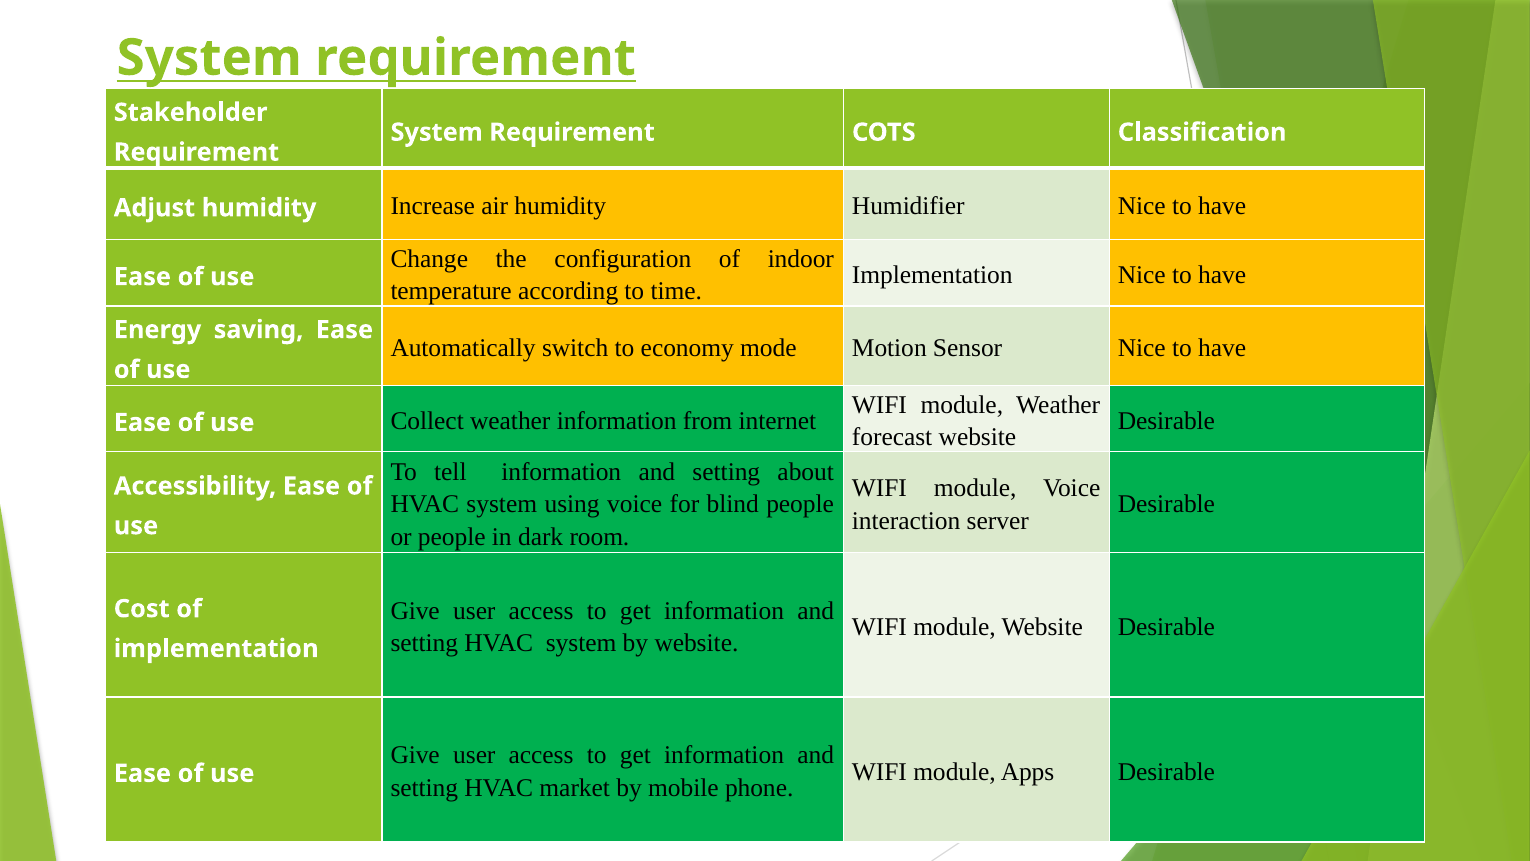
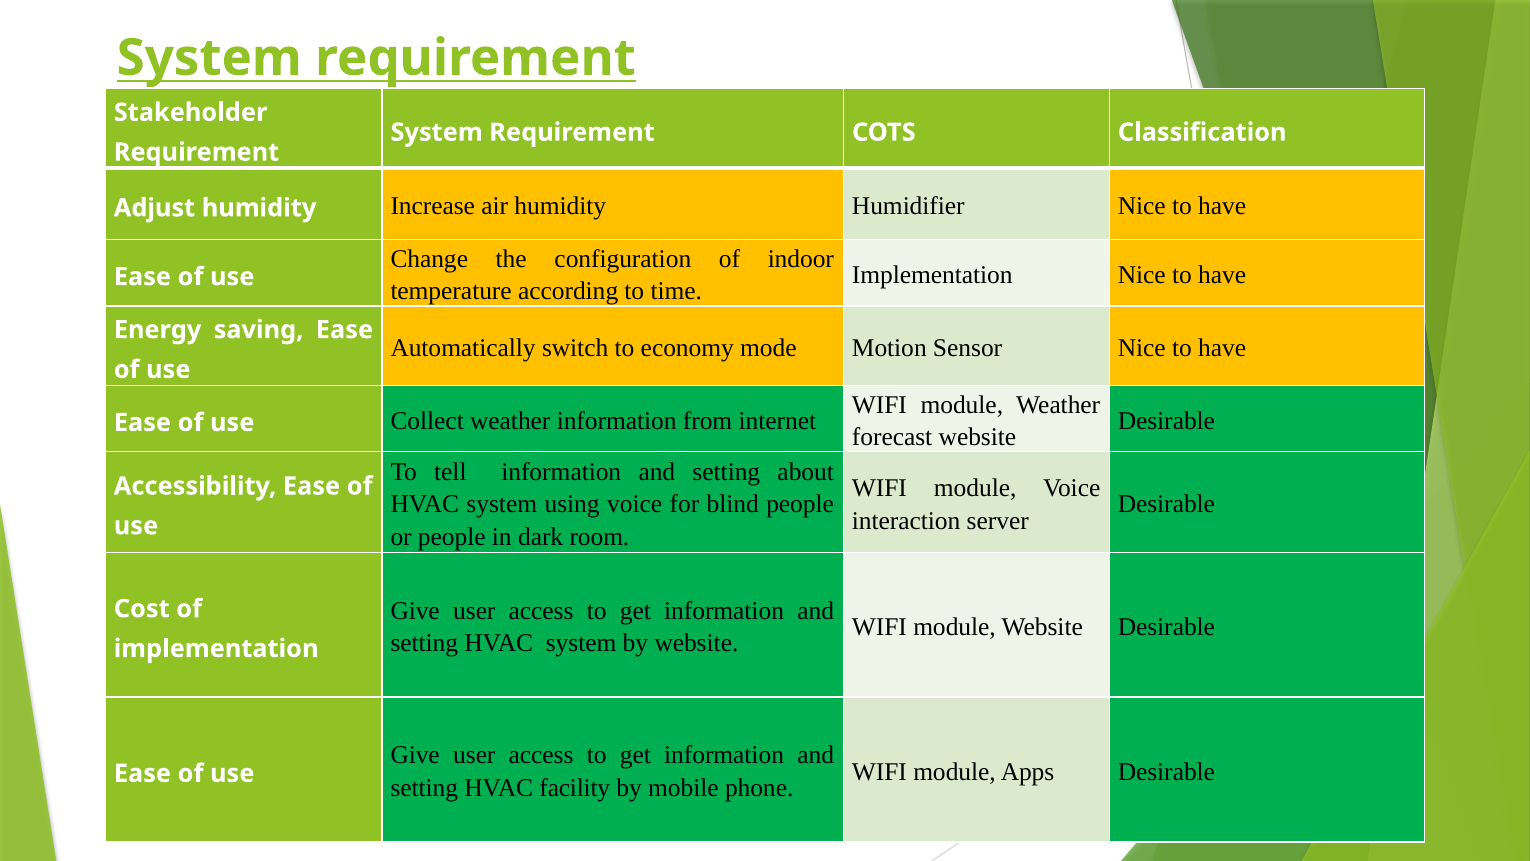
market: market -> facility (575, 788)
